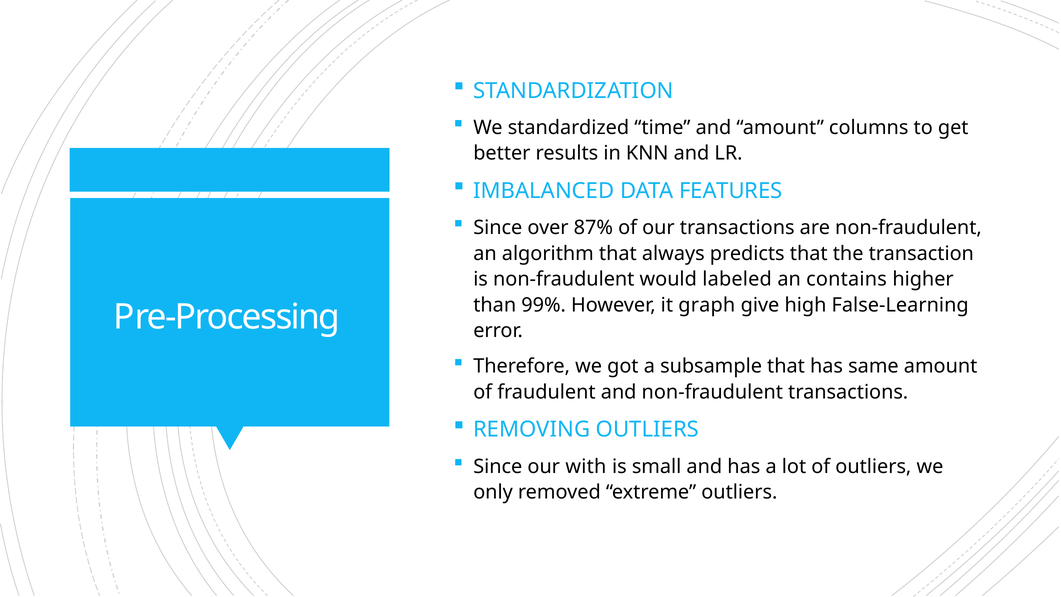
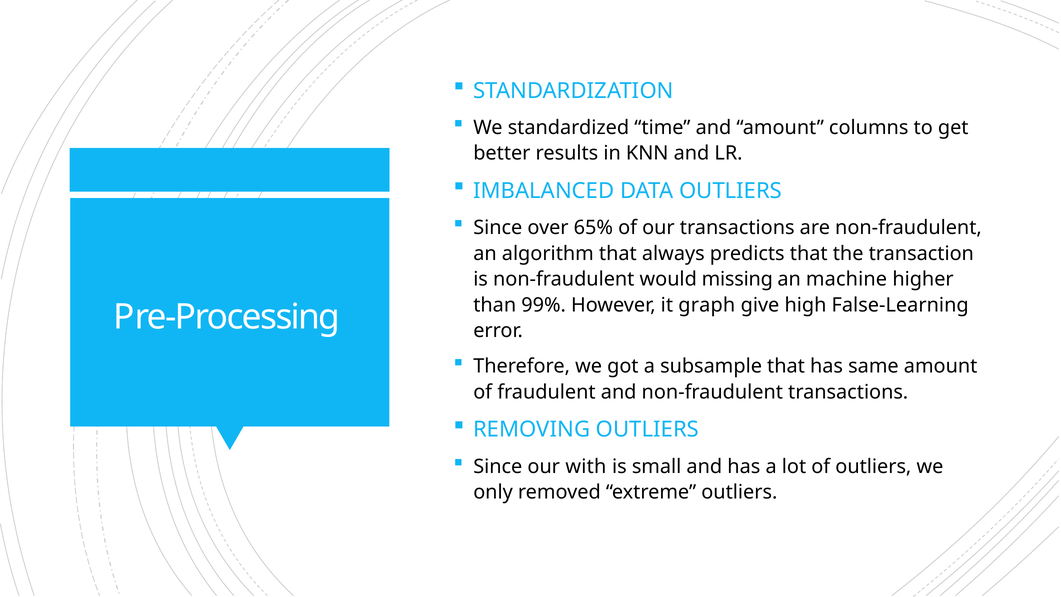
DATA FEATURES: FEATURES -> OUTLIERS (731, 191)
87%: 87% -> 65% (593, 228)
labeled: labeled -> missing (737, 279)
contains: contains -> machine (847, 279)
